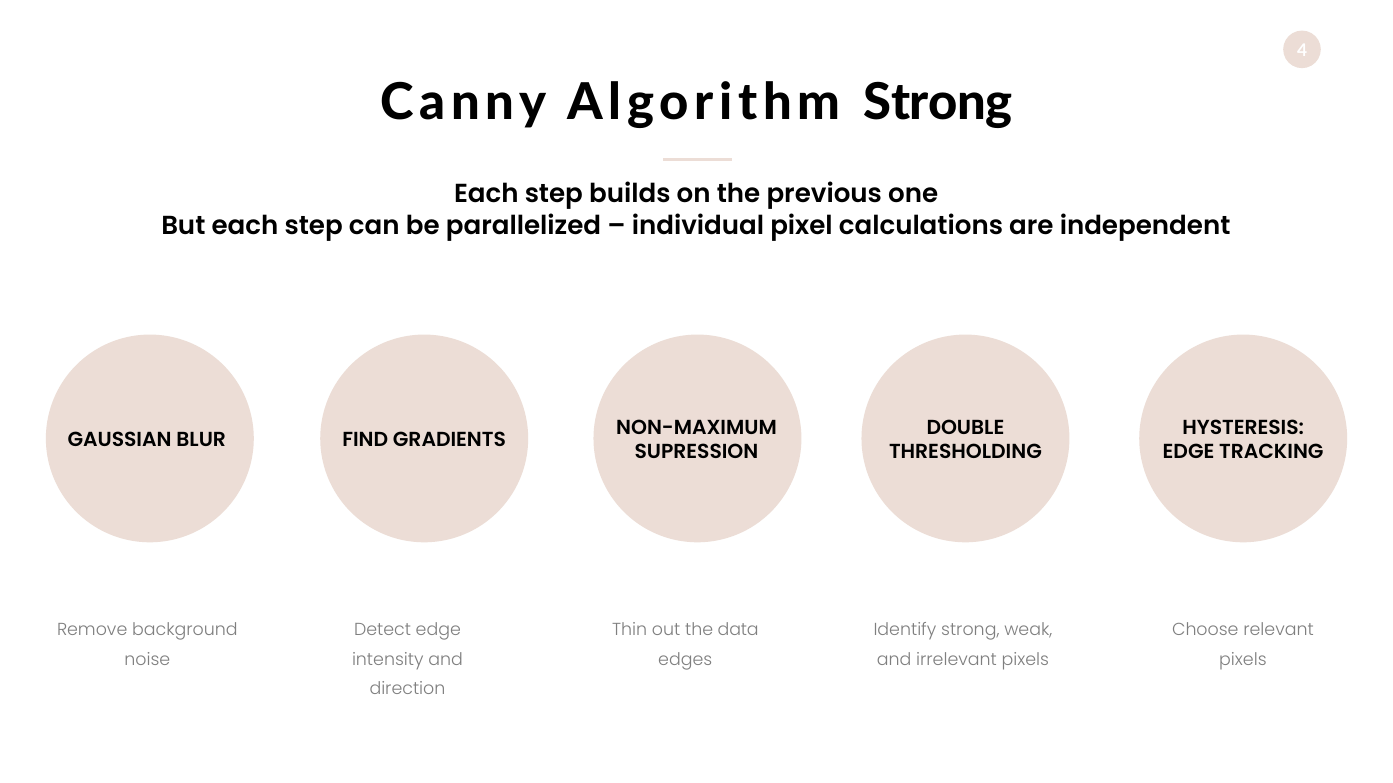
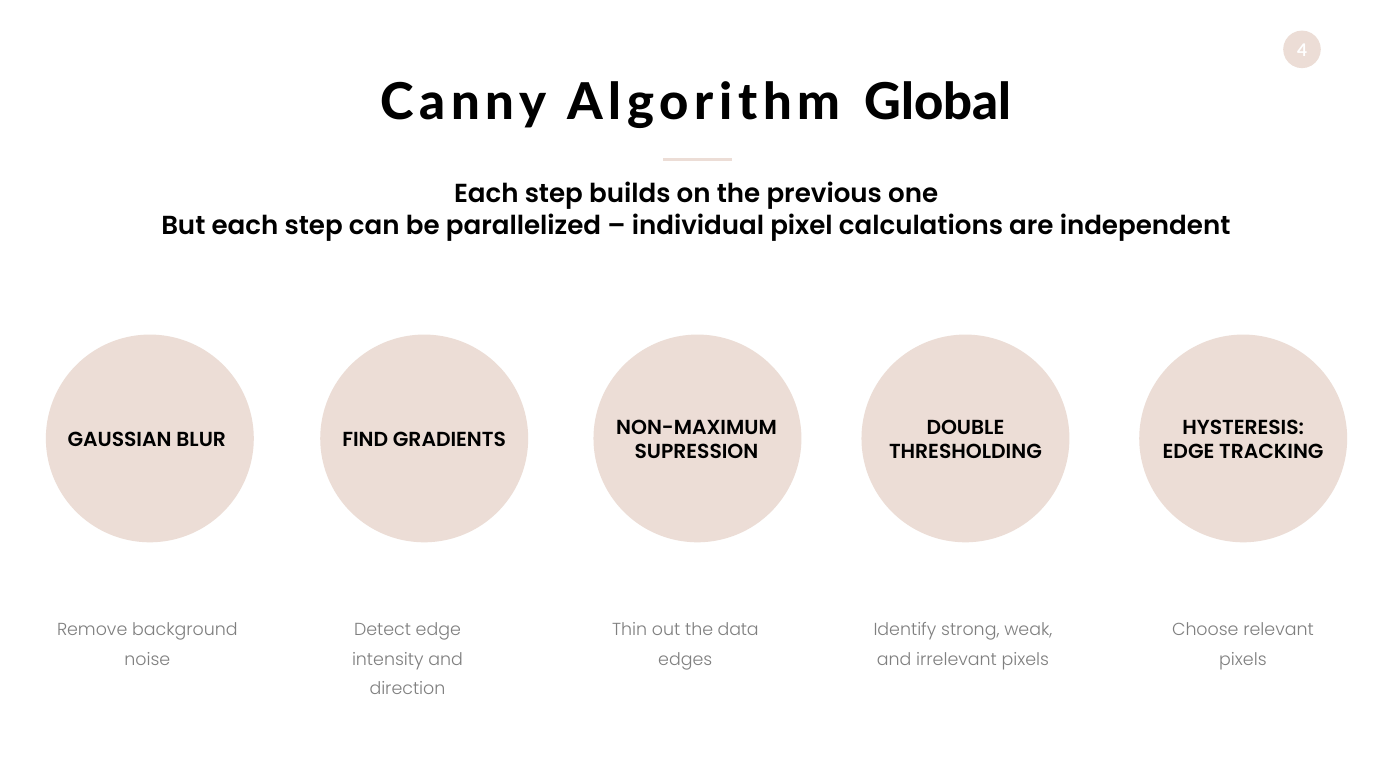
Algorithm Strong: Strong -> Global (938, 103)
